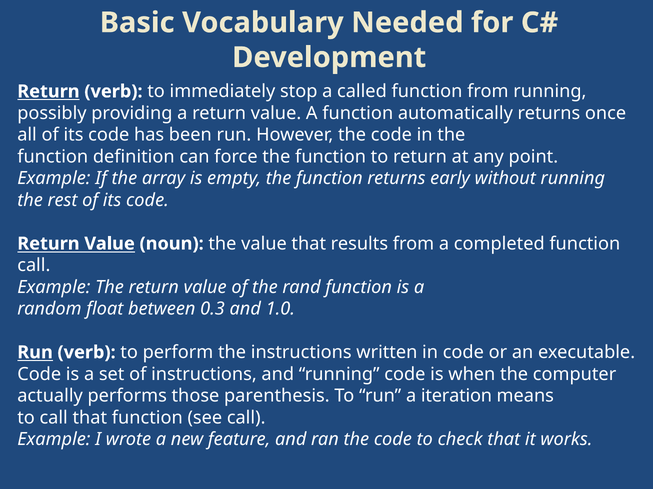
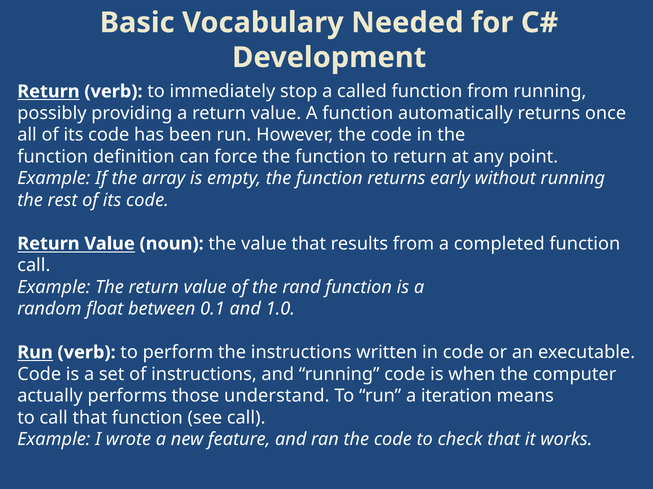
0.3: 0.3 -> 0.1 (212, 309)
parenthesis: parenthesis -> understand (277, 396)
